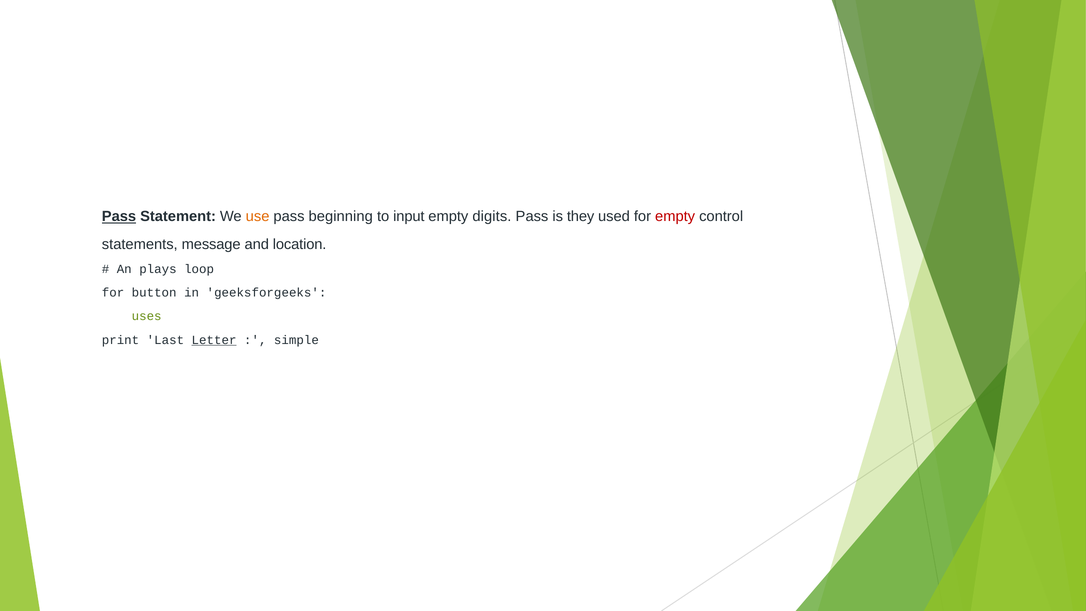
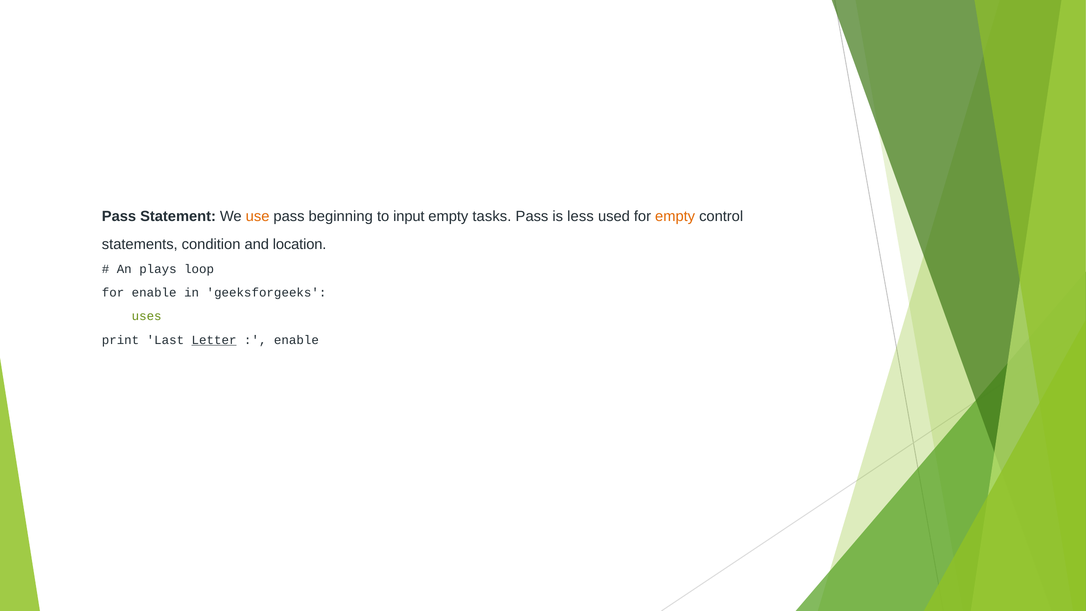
Pass underline: present -> none (119, 216)
digits: digits -> tasks (492, 216)
they: they -> less (580, 216)
empty colour: red -> orange (675, 216)
message: message -> condition (211, 244)
for button: button -> enable (154, 293)
simple: simple -> enable (296, 340)
